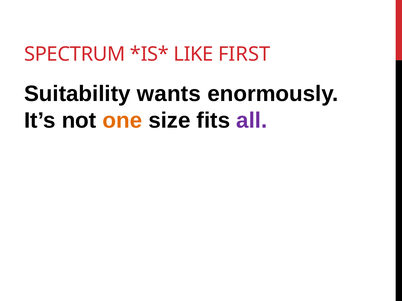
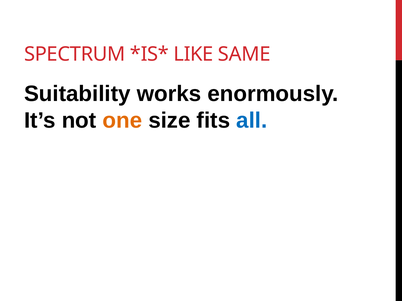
FIRST: FIRST -> SAME (244, 54)
wants: wants -> works (169, 94)
all colour: purple -> blue (252, 121)
